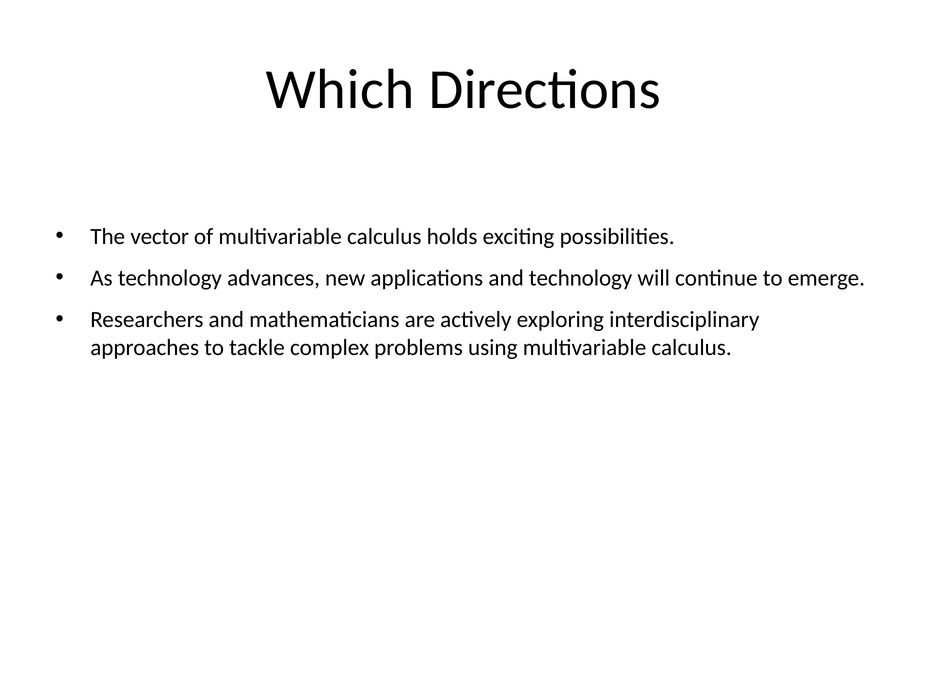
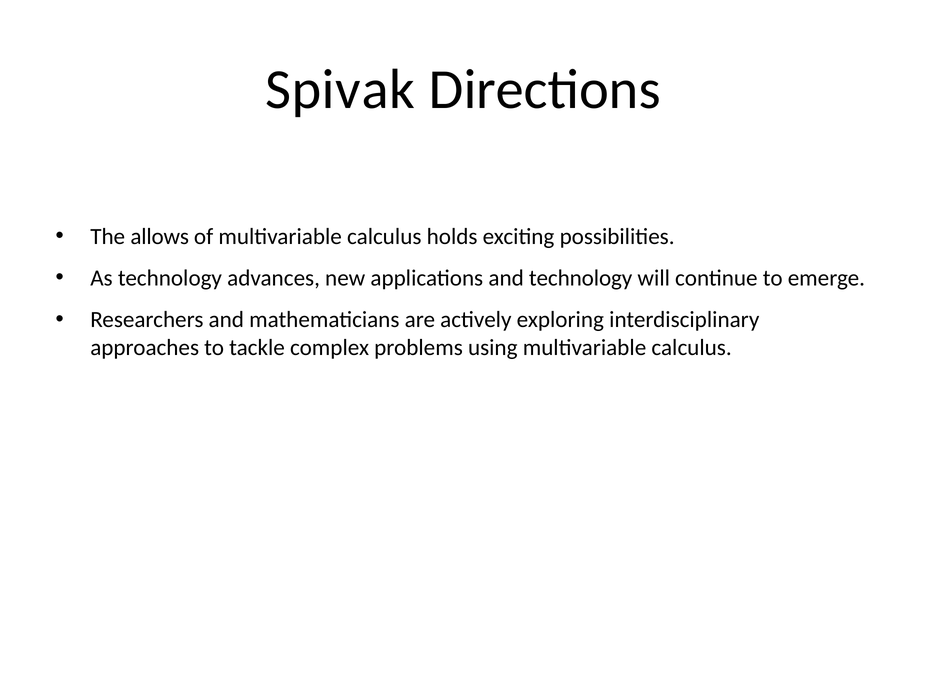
Which: Which -> Spivak (340, 90)
vector: vector -> allows (160, 236)
